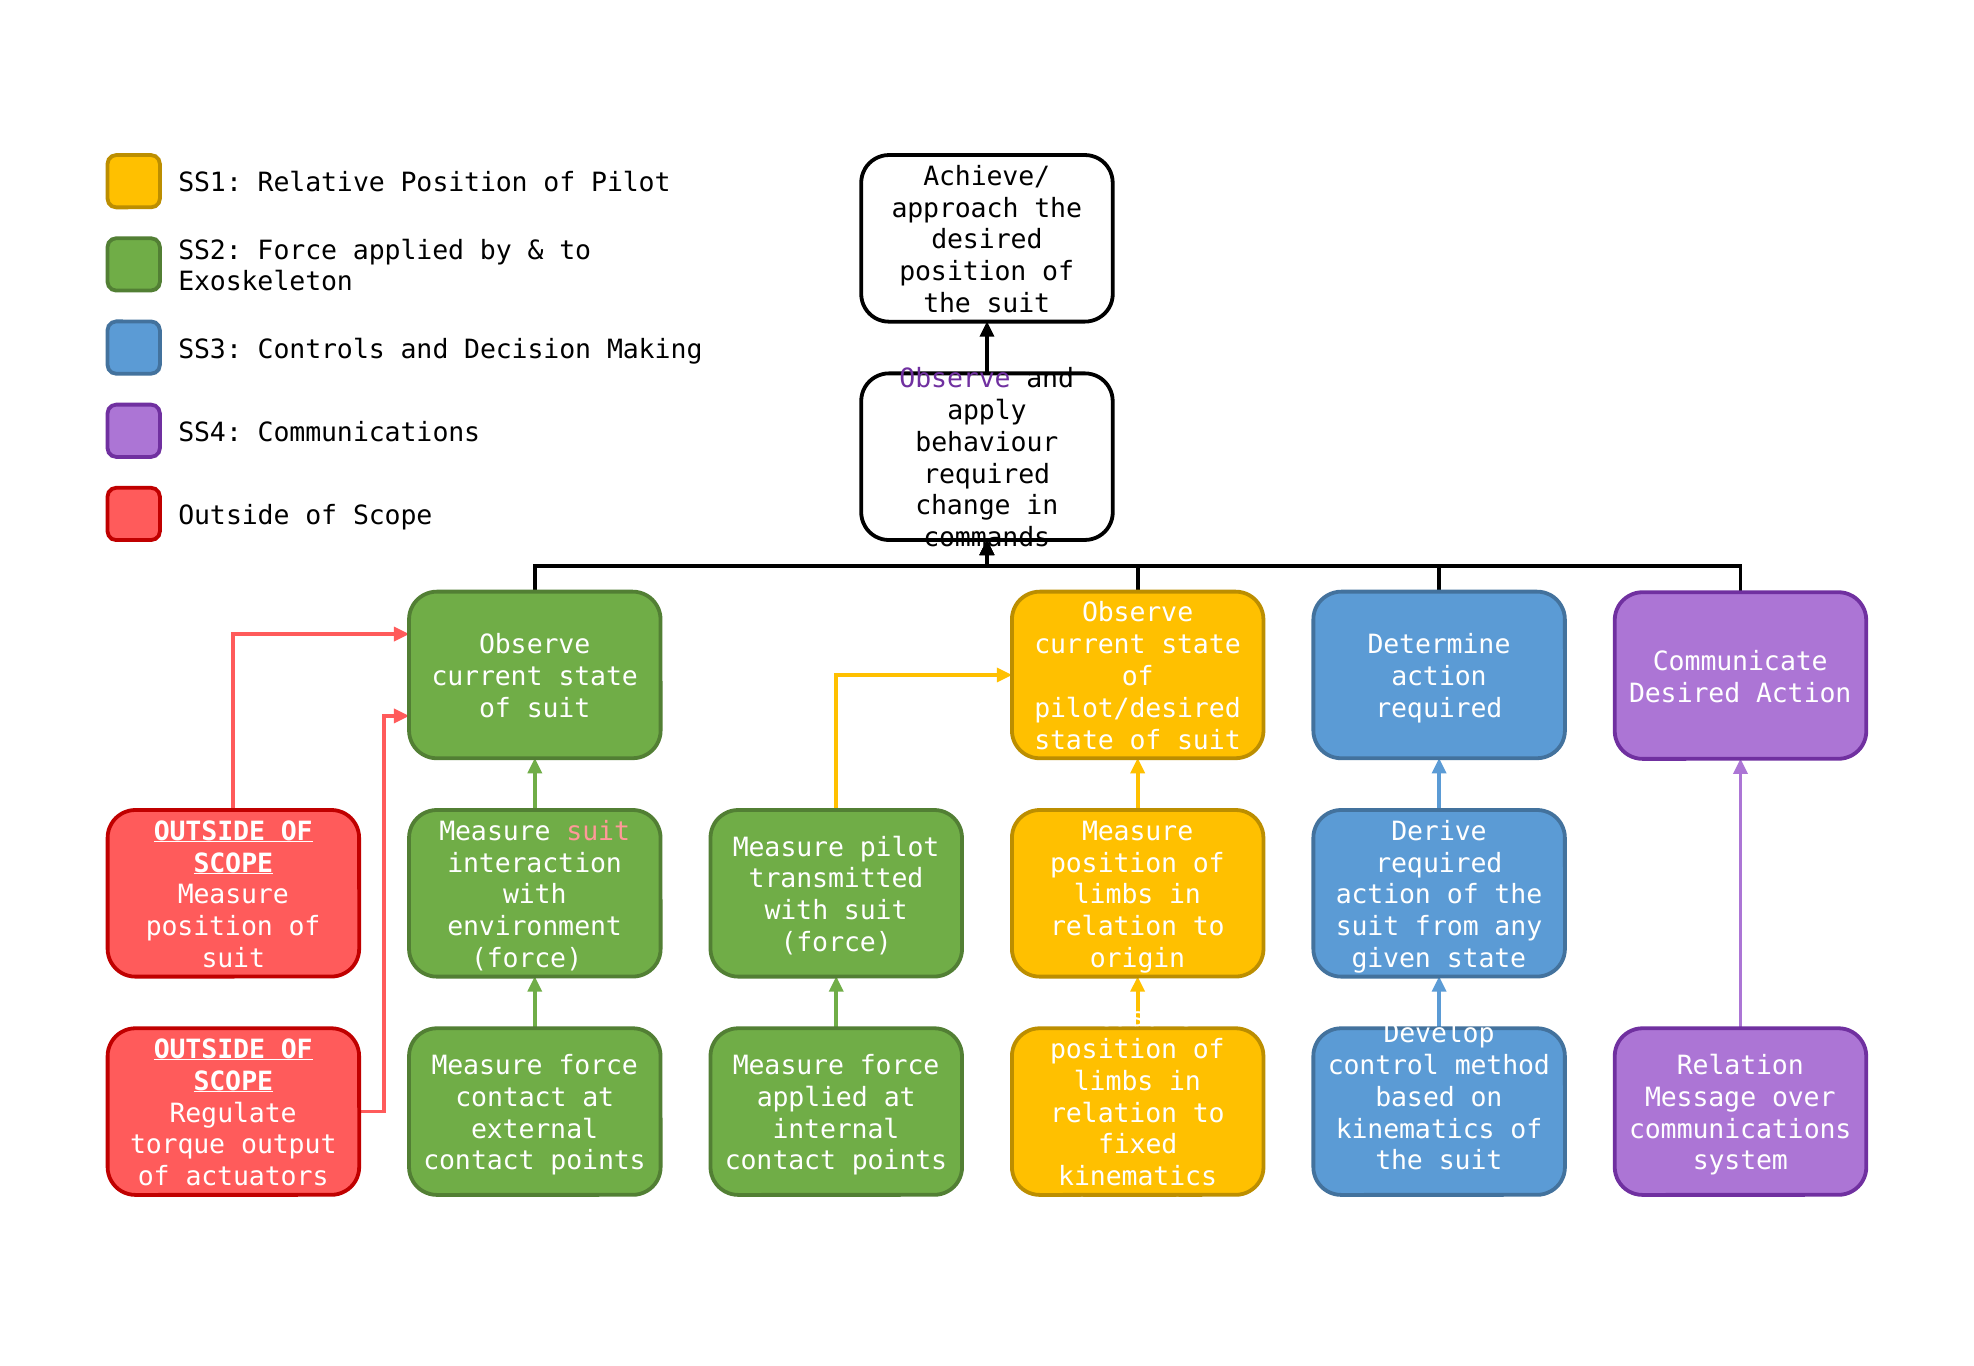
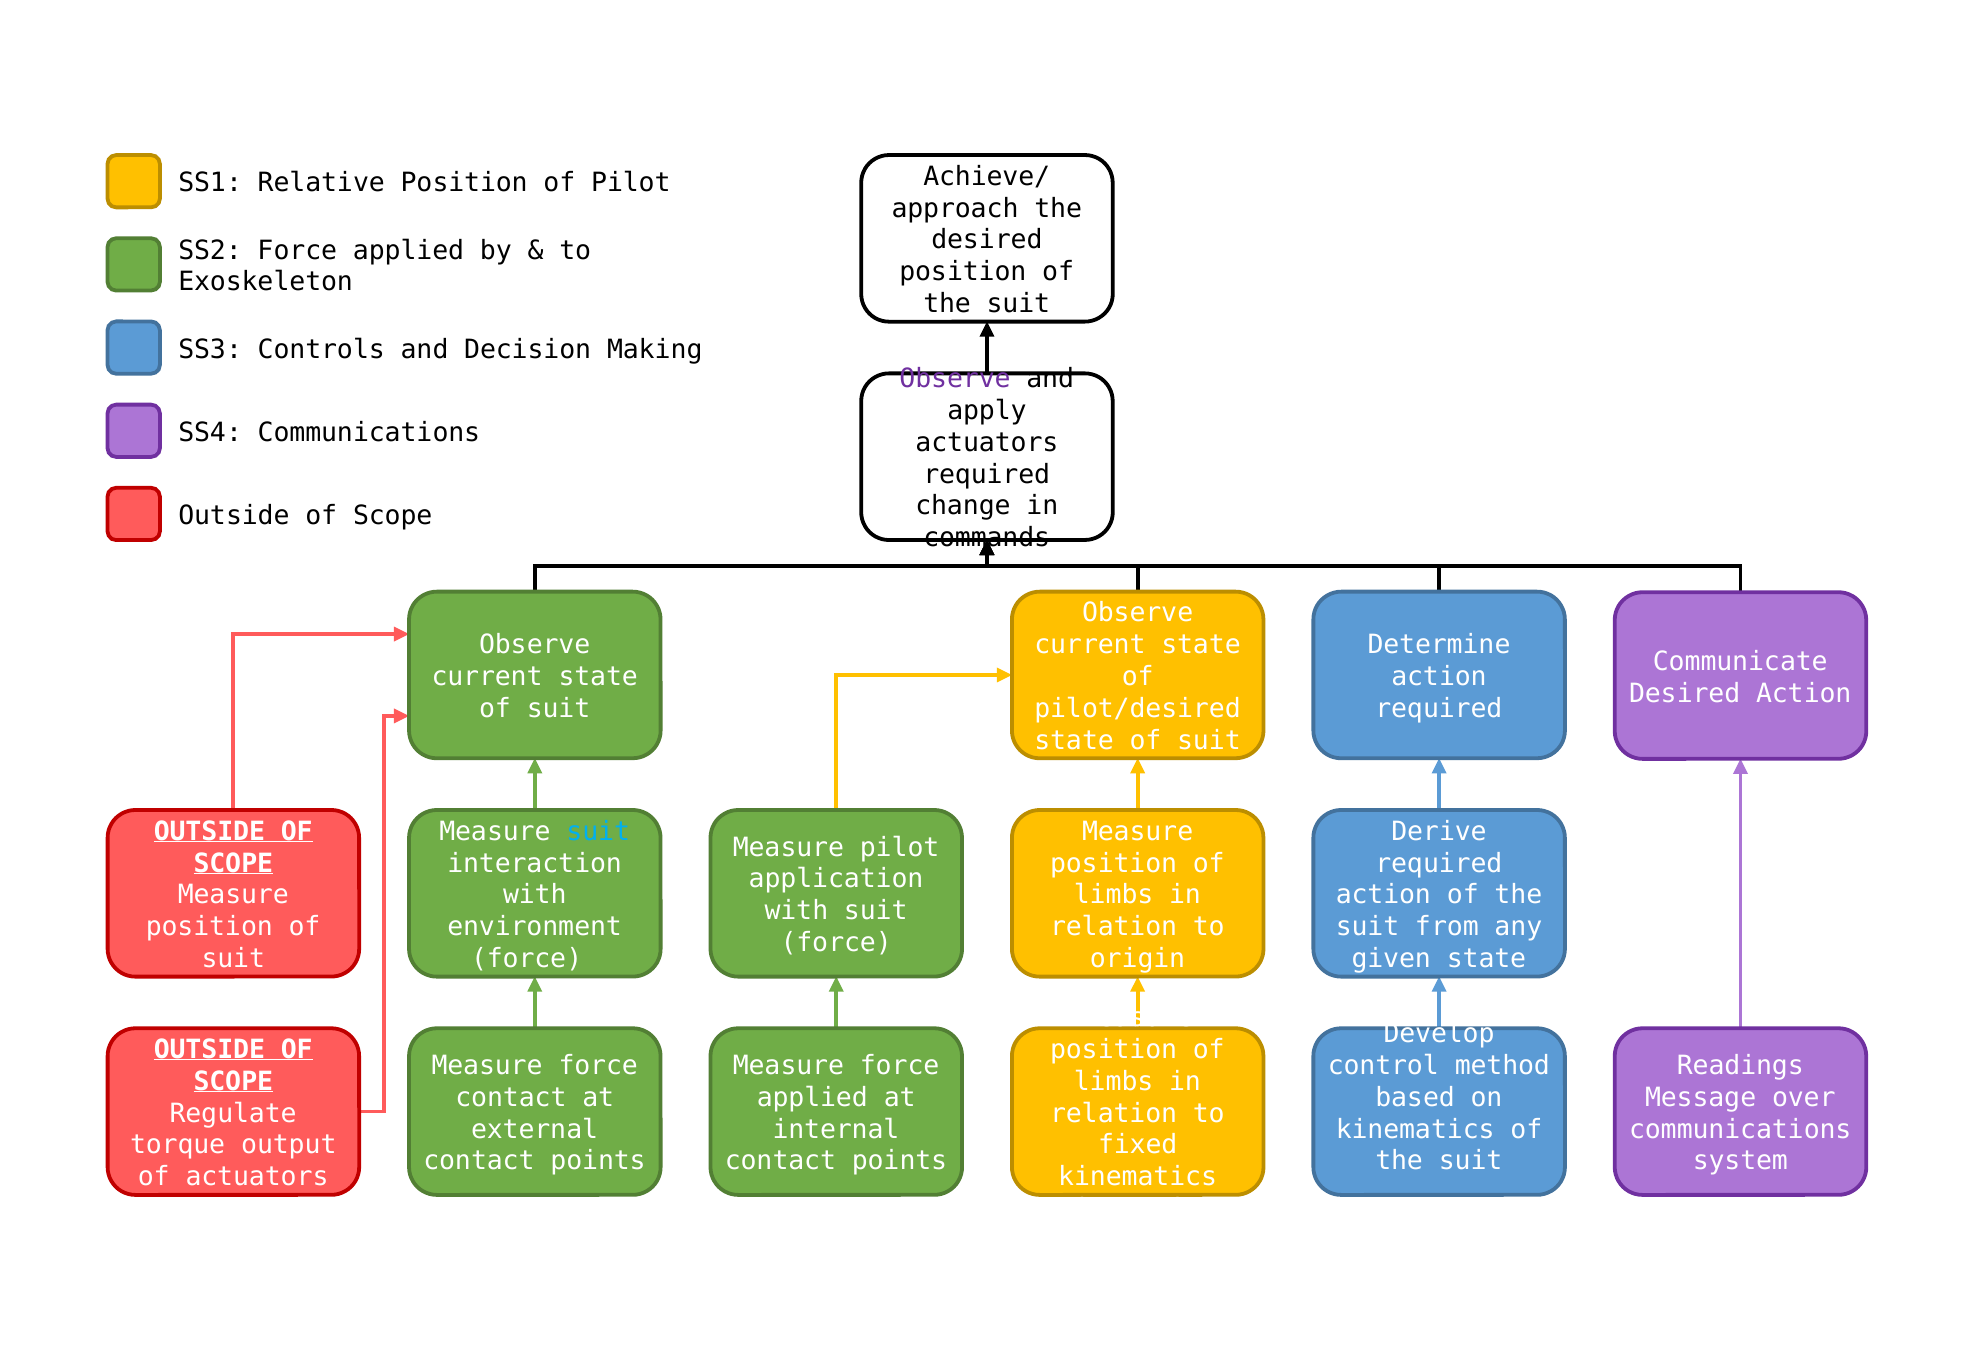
behaviour: behaviour -> actuators (987, 443)
suit colour: pink -> light blue (598, 832)
transmitted: transmitted -> application (836, 880)
Relation: Relation -> Readings (1740, 1066)
